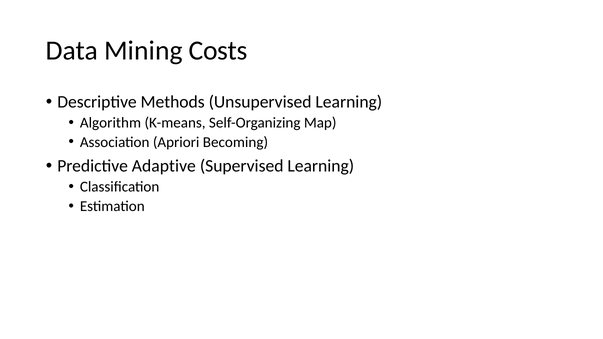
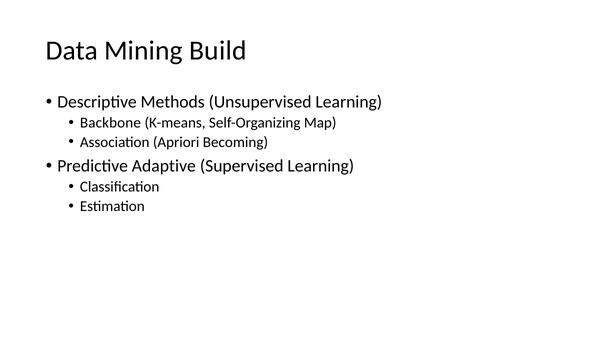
Costs: Costs -> Build (218, 51)
Algorithm: Algorithm -> Backbone (110, 123)
